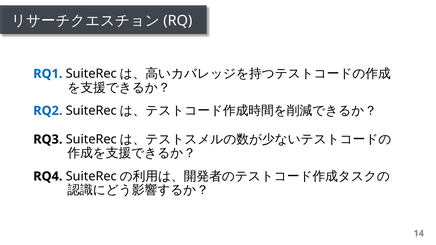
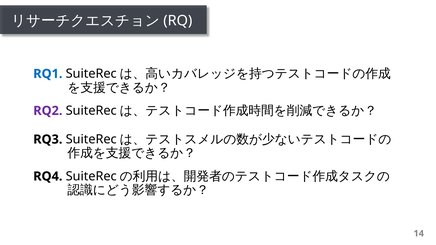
RQ2 colour: blue -> purple (48, 111)
